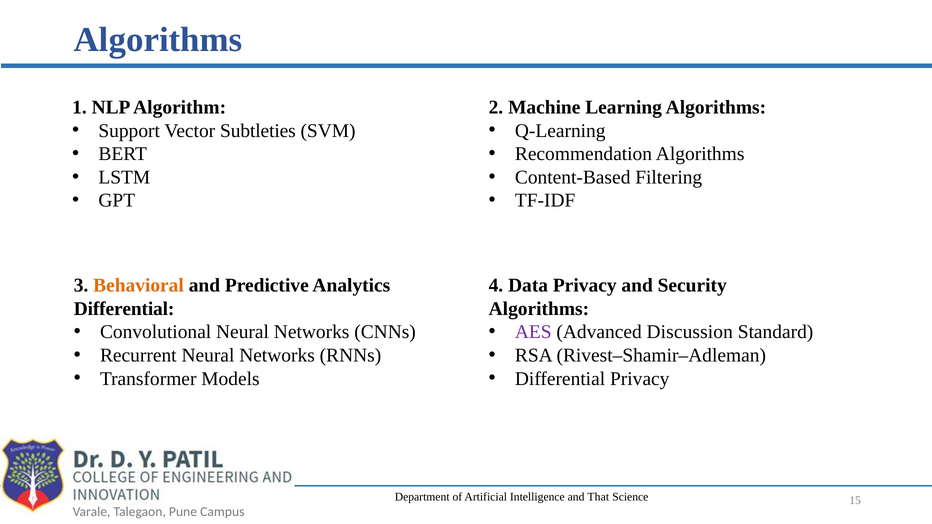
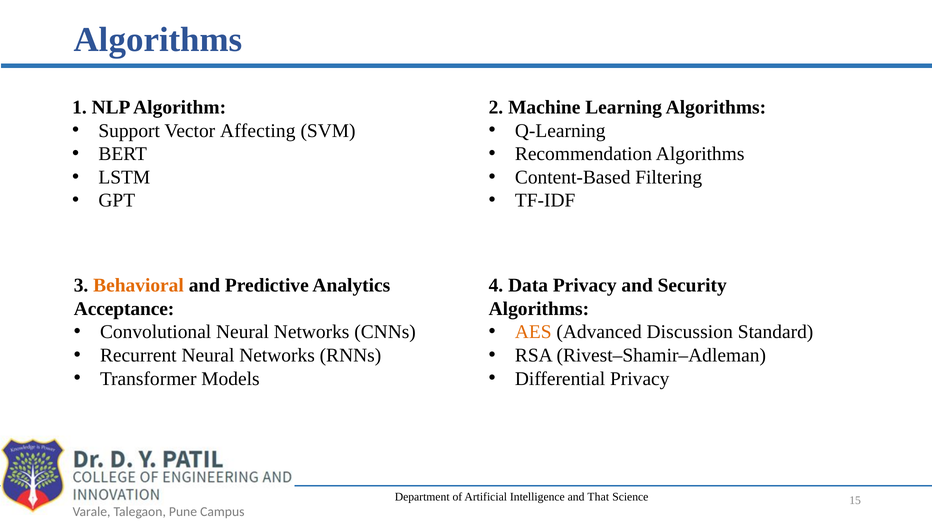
Subtleties: Subtleties -> Affecting (258, 131)
Differential: Differential -> Acceptance (124, 309)
AES colour: purple -> orange (533, 332)
